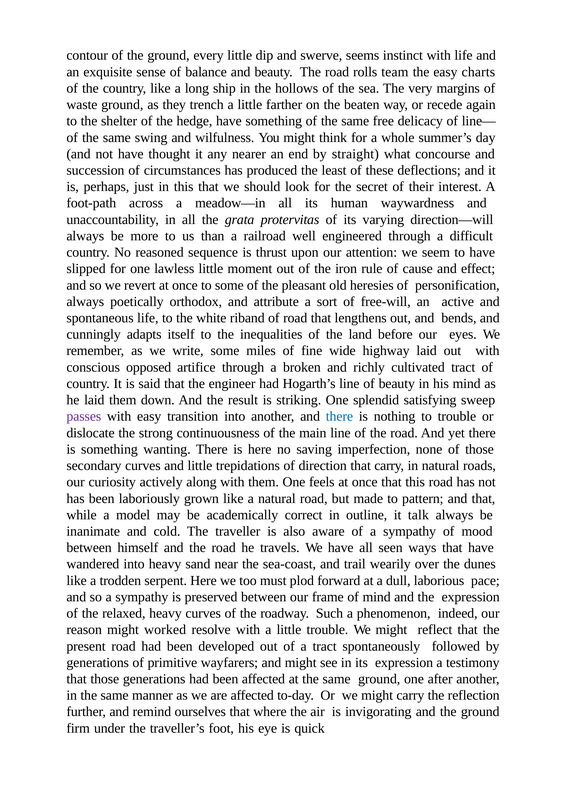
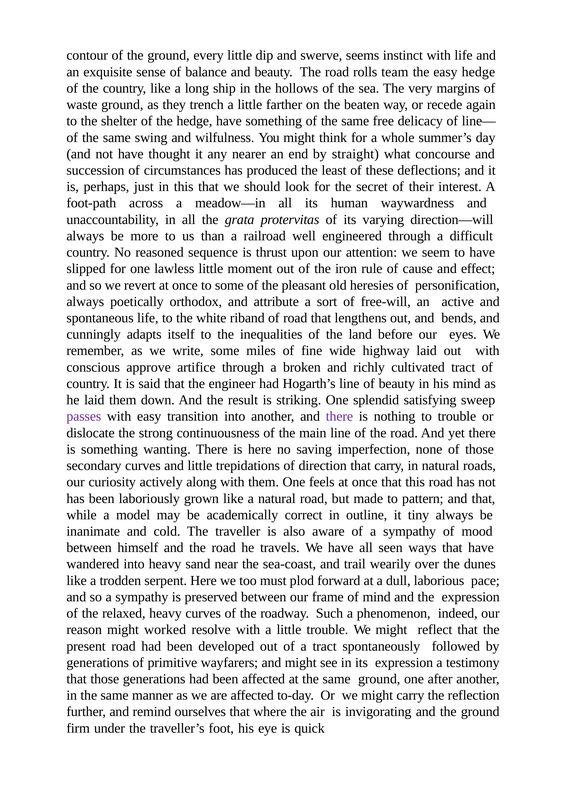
easy charts: charts -> hedge (478, 72)
opposed: opposed -> approve (149, 367)
there colour: blue -> purple (339, 417)
talk: talk -> tiny (418, 515)
